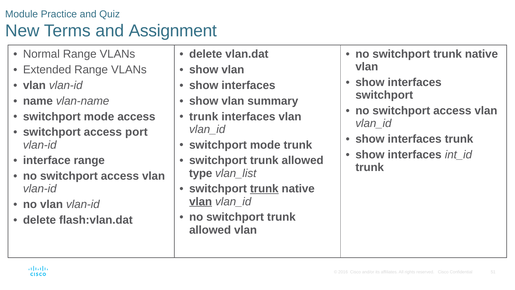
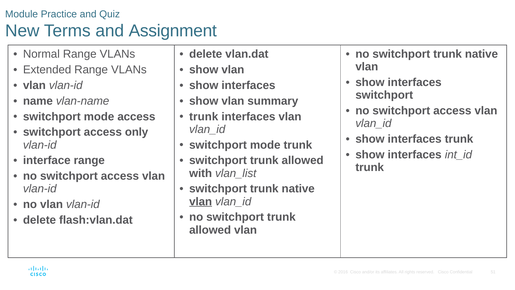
port: port -> only (137, 132)
type: type -> with (201, 173)
trunk underline: present -> none (264, 189)
